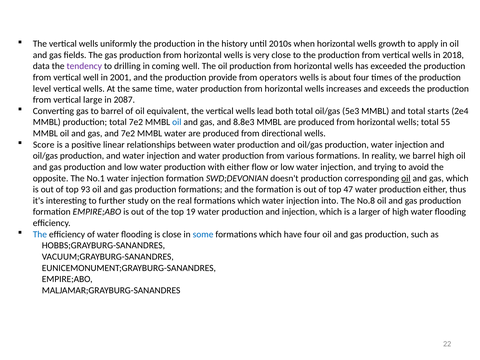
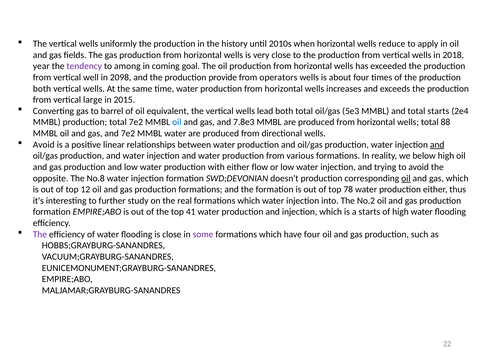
growth: growth -> reduce (392, 44)
data: data -> year (41, 66)
drilling: drilling -> among (127, 66)
coming well: well -> goal (191, 66)
2001: 2001 -> 2098 (121, 77)
level: level -> both (42, 89)
2087: 2087 -> 2015 (124, 100)
8.8e3: 8.8e3 -> 7.8e3 (244, 122)
55: 55 -> 88 (445, 122)
Score: Score -> Avoid (44, 145)
and underline: none -> present (437, 145)
we barrel: barrel -> below (424, 156)
No.1: No.1 -> No.8 (96, 178)
93: 93 -> 12 (85, 189)
47: 47 -> 78 (348, 189)
No.8: No.8 -> No.2 (366, 201)
19: 19 -> 41 (191, 212)
a larger: larger -> starts (369, 212)
The colour: blue -> purple (40, 234)
some colour: blue -> purple (203, 234)
